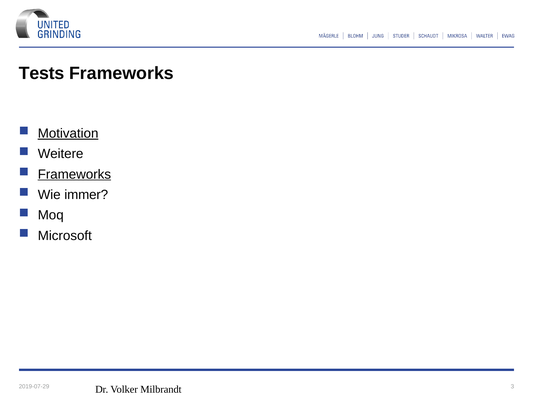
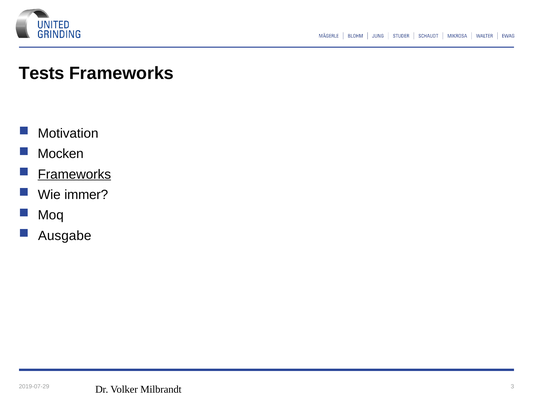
Motivation underline: present -> none (68, 133)
Weitere: Weitere -> Mocken (61, 154)
Microsoft: Microsoft -> Ausgabe (65, 235)
